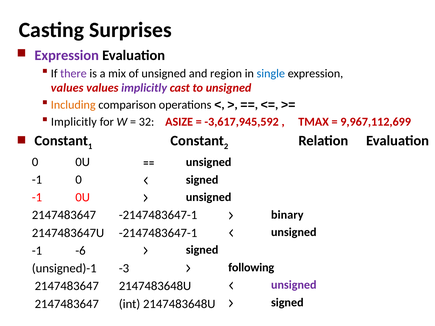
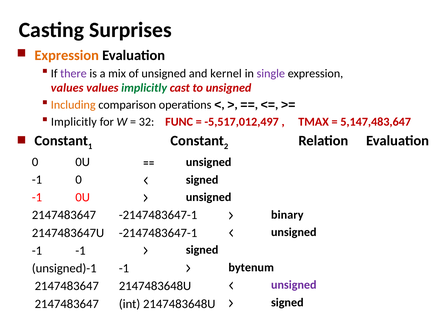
Expression colour: purple -> orange (67, 55)
region: region -> kernel (226, 74)
single colour: blue -> purple (271, 74)
implicitly colour: purple -> green (144, 88)
ASIZE: ASIZE -> FUNC (179, 122)
-3,617,945,592: -3,617,945,592 -> -5,517,012,497 (242, 122)
9,967,112,699: 9,967,112,699 -> 5,147,483,647 (376, 122)
-1 -6: -6 -> -1 (81, 251)
following: following -> bytenum (251, 268)
-3: -3 -> -1 (124, 269)
